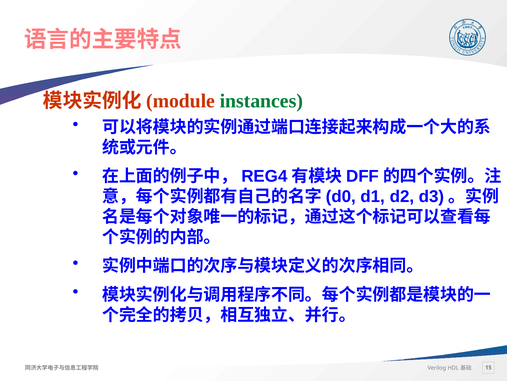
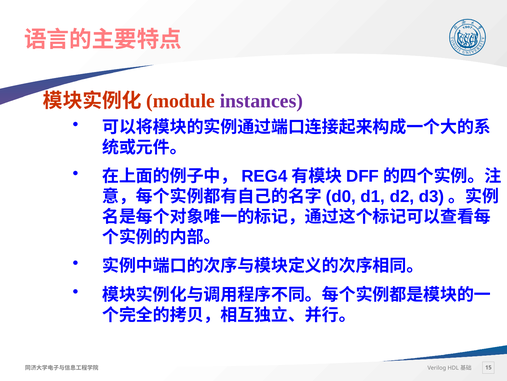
instances colour: green -> purple (261, 101)
